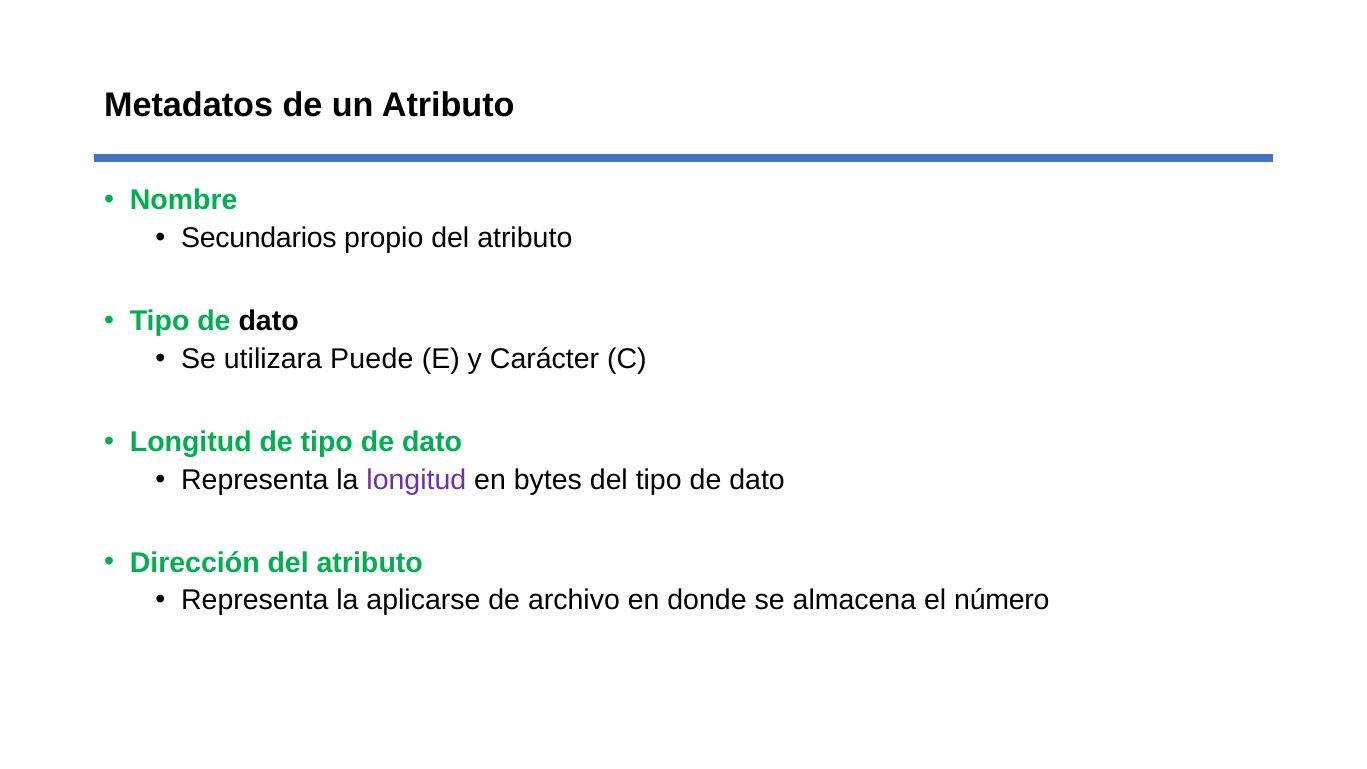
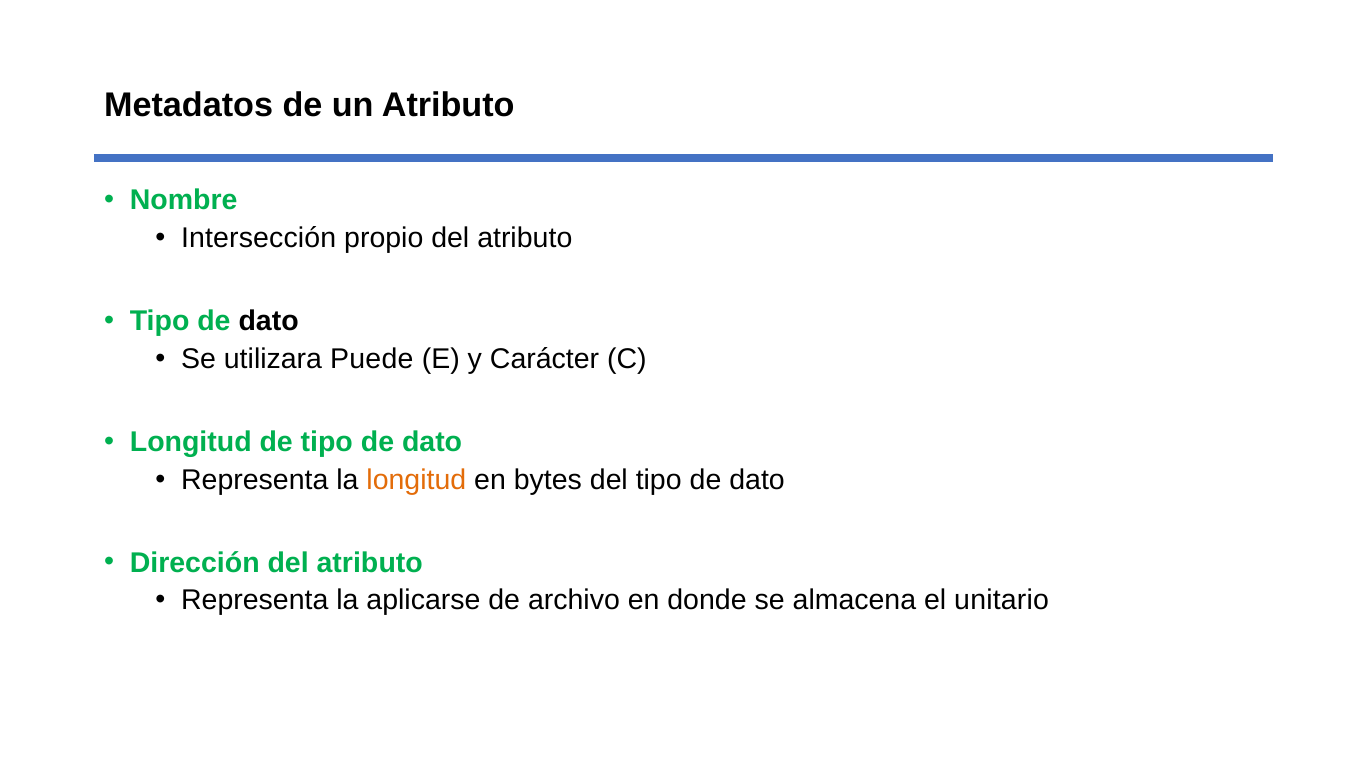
Secundarios: Secundarios -> Intersección (259, 238)
longitud colour: purple -> orange (416, 480)
número: número -> unitario (1002, 601)
